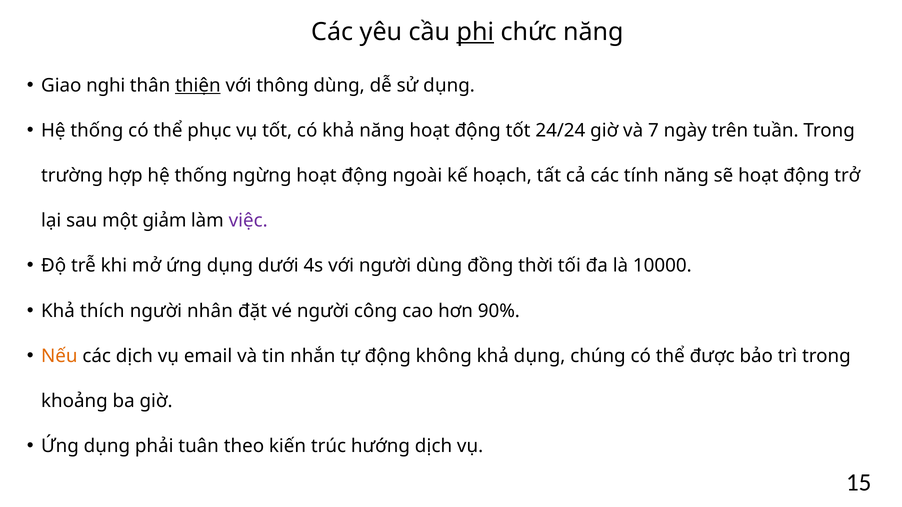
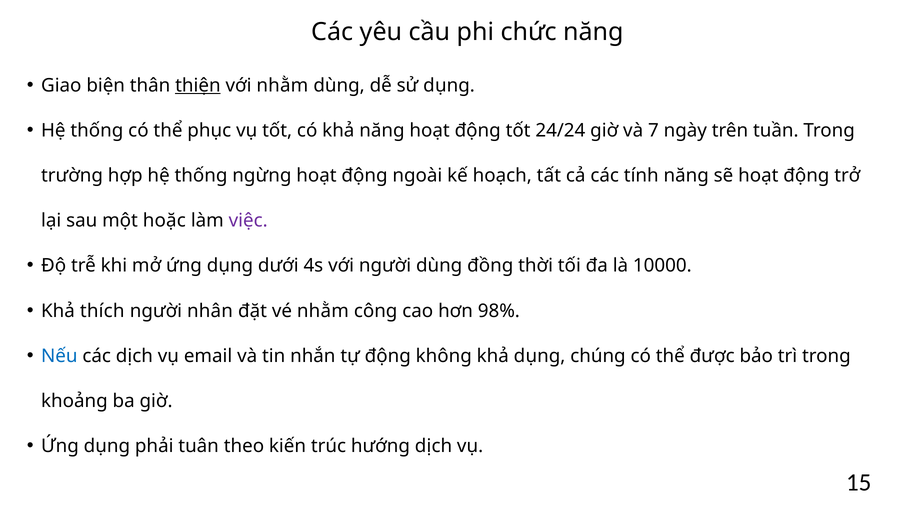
phi underline: present -> none (475, 32)
nghi: nghi -> biện (106, 86)
với thông: thông -> nhằm (282, 86)
giảm: giảm -> hoặc (164, 221)
vé người: người -> nhằm (323, 311)
90%: 90% -> 98% (499, 311)
Nếu colour: orange -> blue (59, 356)
